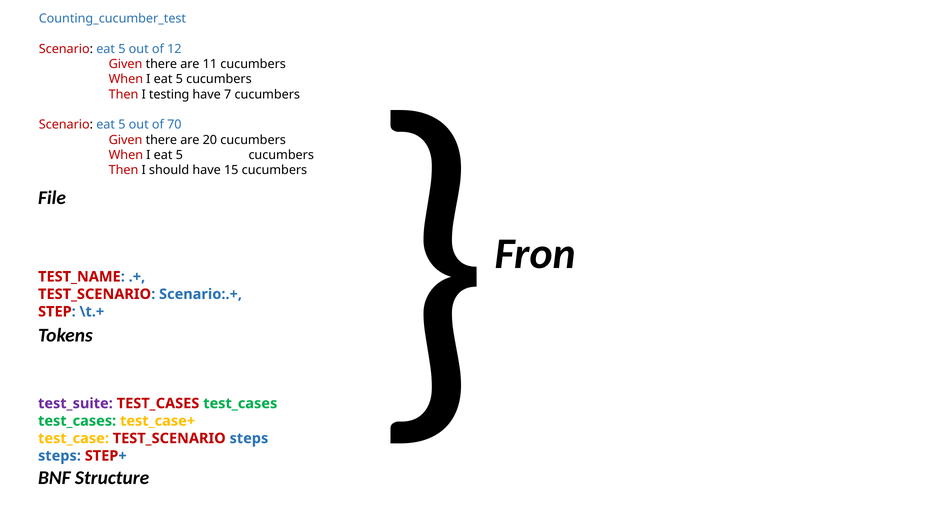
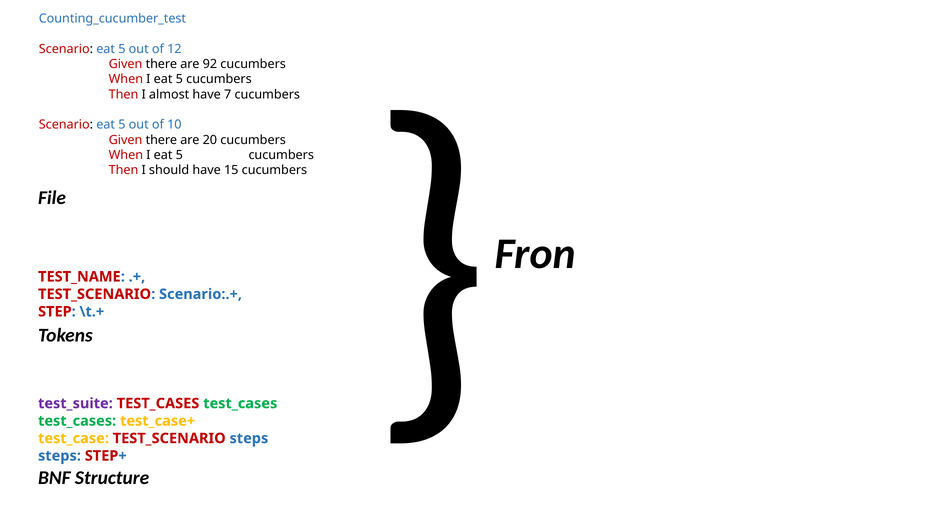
11: 11 -> 92 (210, 64)
testing: testing -> almost (169, 94)
70: 70 -> 10 (174, 125)
